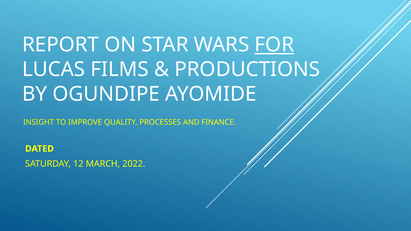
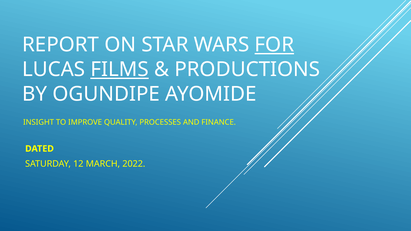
FILMS underline: none -> present (120, 70)
